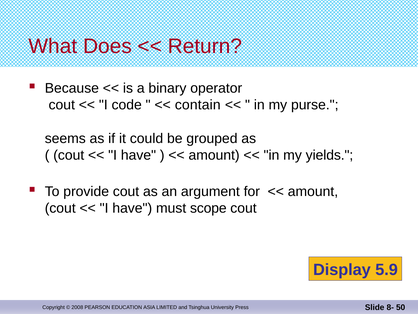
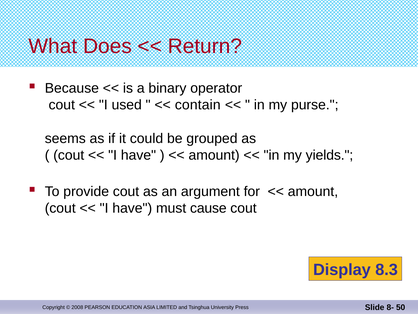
code: code -> used (127, 105)
scope: scope -> cause (208, 208)
5.9: 5.9 -> 8.3 (387, 269)
